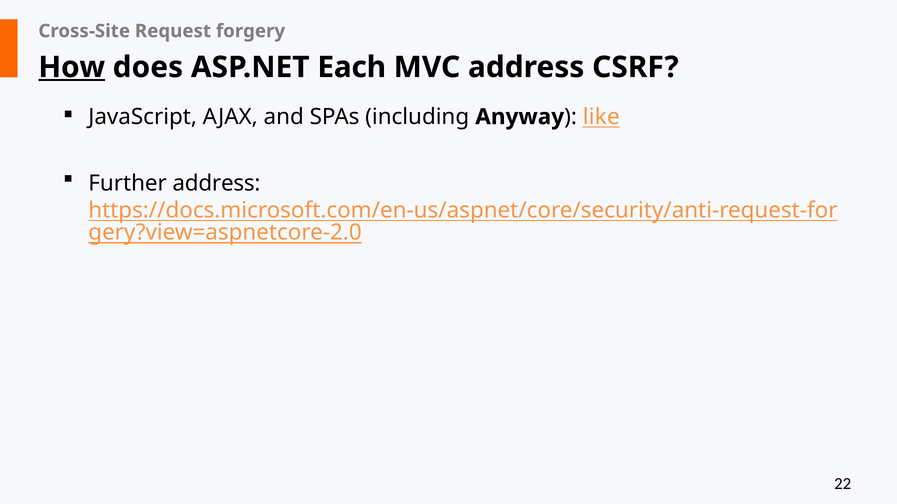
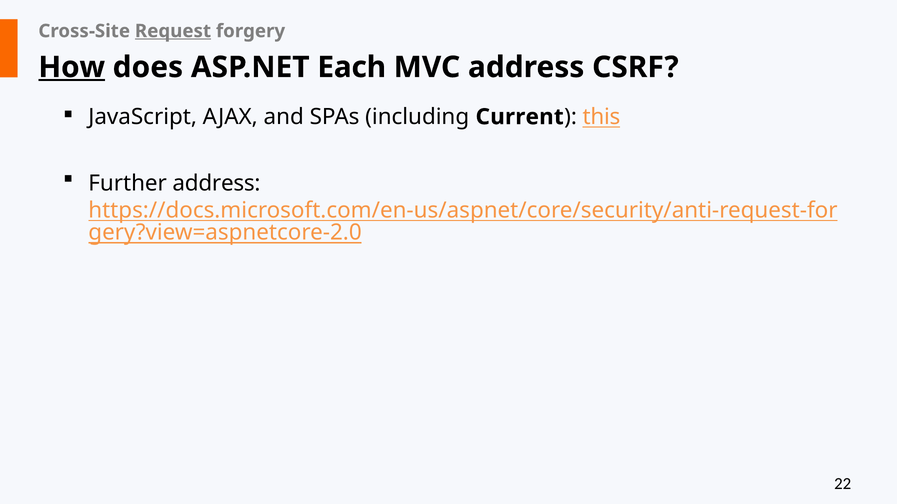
Request underline: none -> present (173, 31)
Anyway: Anyway -> Current (520, 117)
like: like -> this (601, 117)
